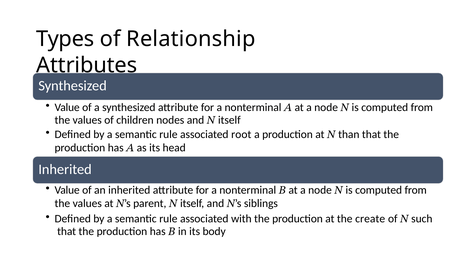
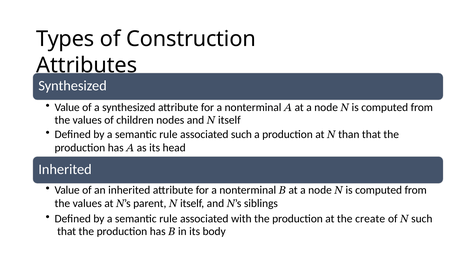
Relationship: Relationship -> Construction (191, 39)
root: root -> such (241, 134)
